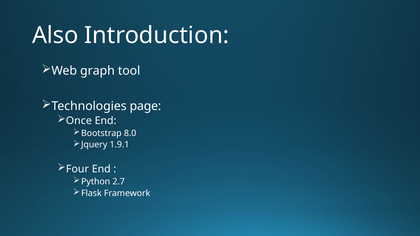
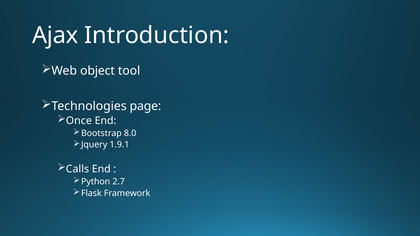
Also: Also -> Ajax (55, 35)
graph: graph -> object (98, 71)
Four: Four -> Calls (77, 169)
